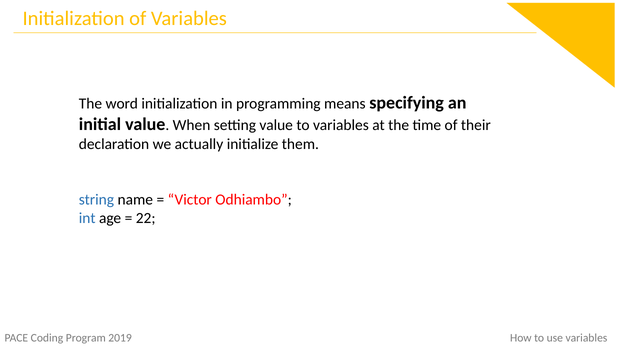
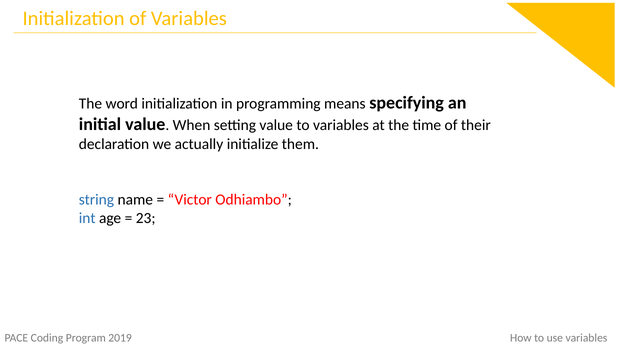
22: 22 -> 23 (146, 218)
